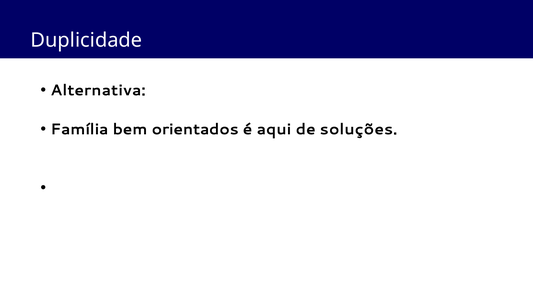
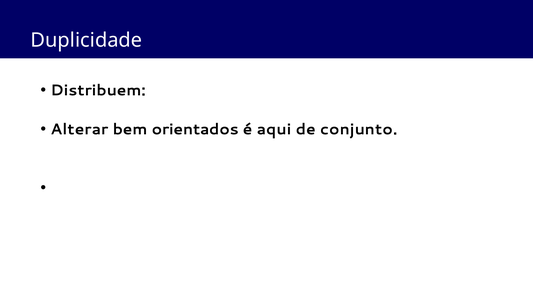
Alternativa: Alternativa -> Distribuem (98, 90)
Família: Família -> Alterar (79, 129)
soluções: soluções -> conjunto (359, 129)
